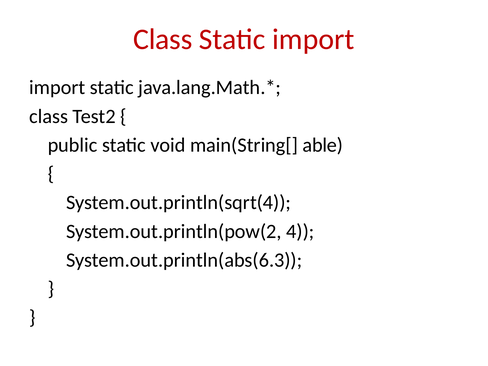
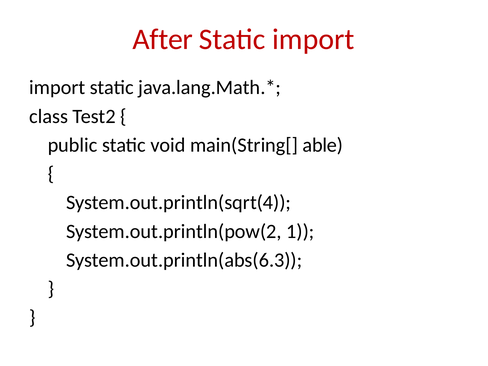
Class: Class -> After (163, 39)
4: 4 -> 1 (300, 231)
